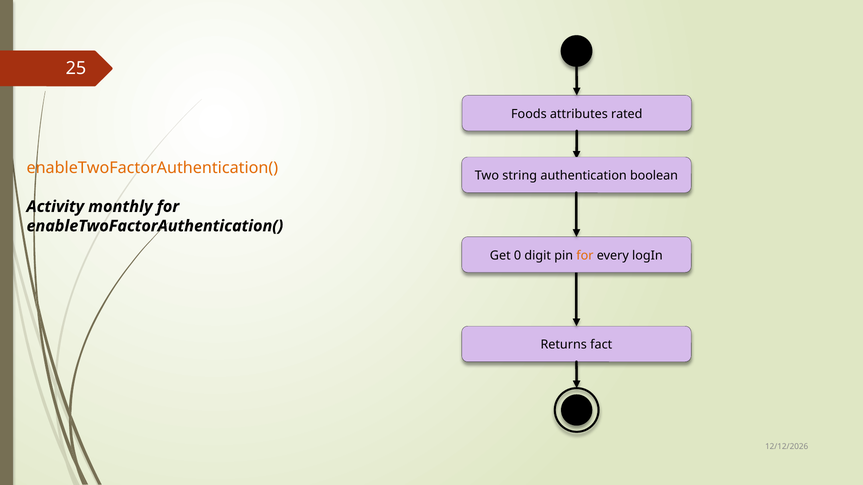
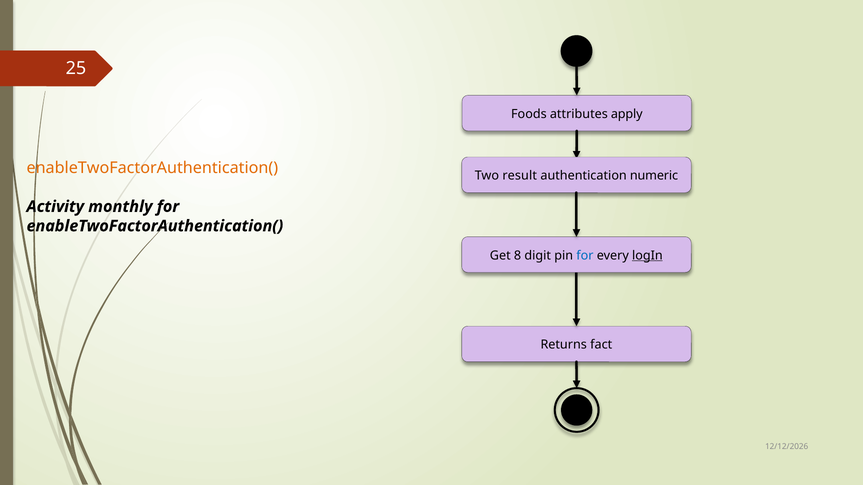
rated: rated -> apply (627, 114)
string: string -> result (520, 176)
boolean: boolean -> numeric (654, 176)
0: 0 -> 8 (517, 256)
for colour: orange -> blue (585, 256)
logIn underline: none -> present (647, 256)
